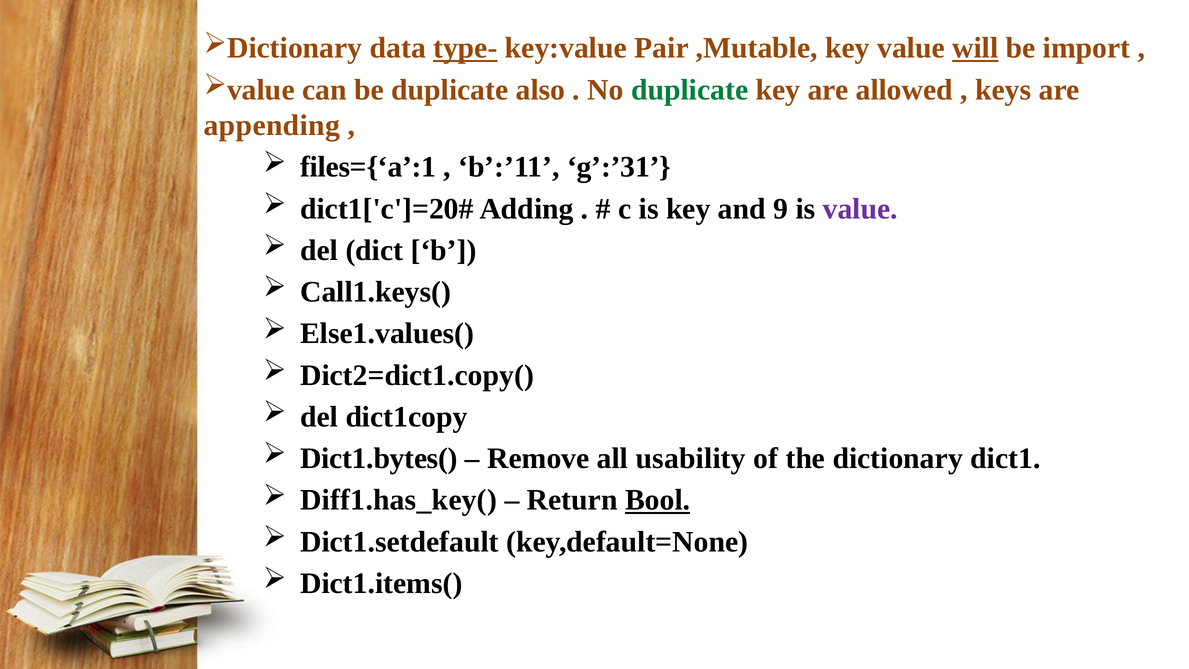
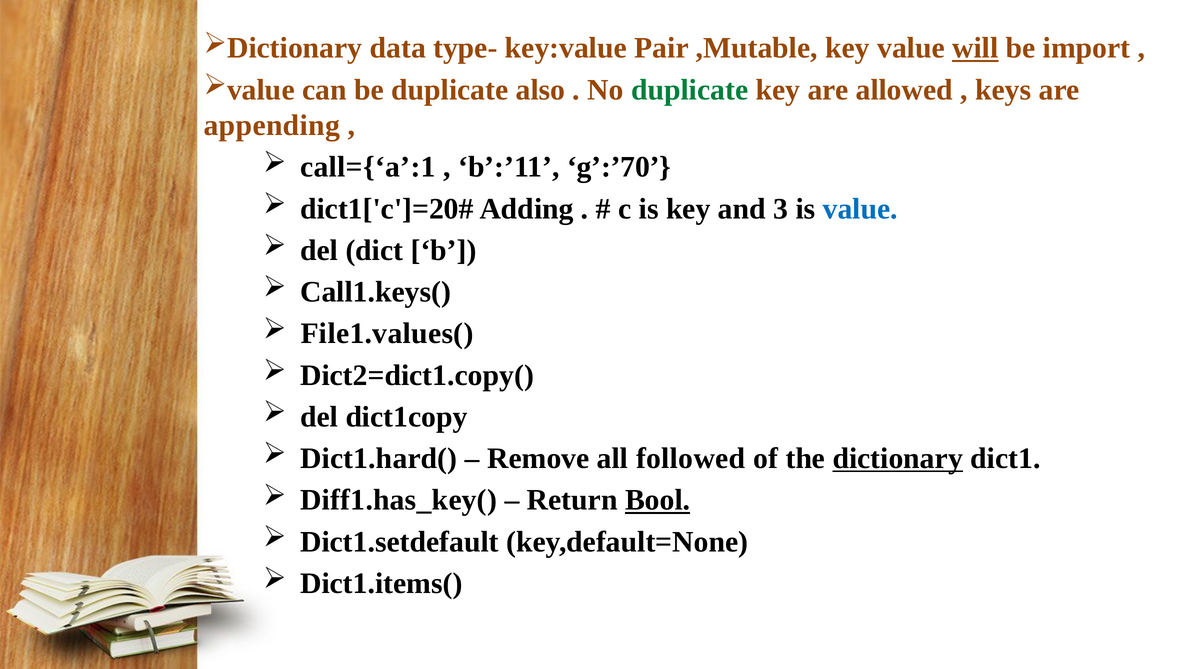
type- underline: present -> none (465, 48)
files={‘a’:1: files={‘a’:1 -> call={‘a’:1 (368, 167)
g’:’31: g’:’31 -> g’:’70 (619, 167)
9: 9 -> 3 (781, 209)
value colour: purple -> blue (860, 209)
Else1.values(: Else1.values( -> File1.values( (387, 334)
Dict1.bytes(: Dict1.bytes( -> Dict1.hard( (379, 458)
usability: usability -> followed (691, 458)
dictionary underline: none -> present (898, 458)
